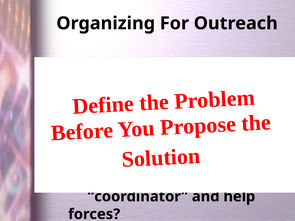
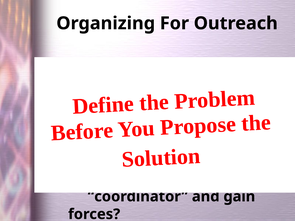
help: help -> gain (239, 197)
